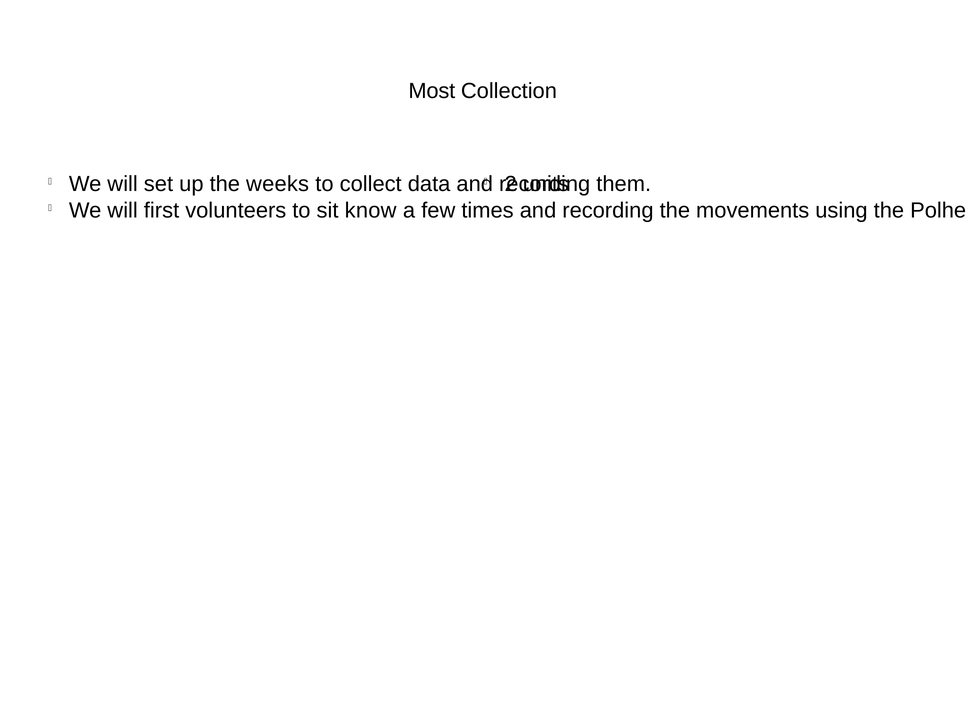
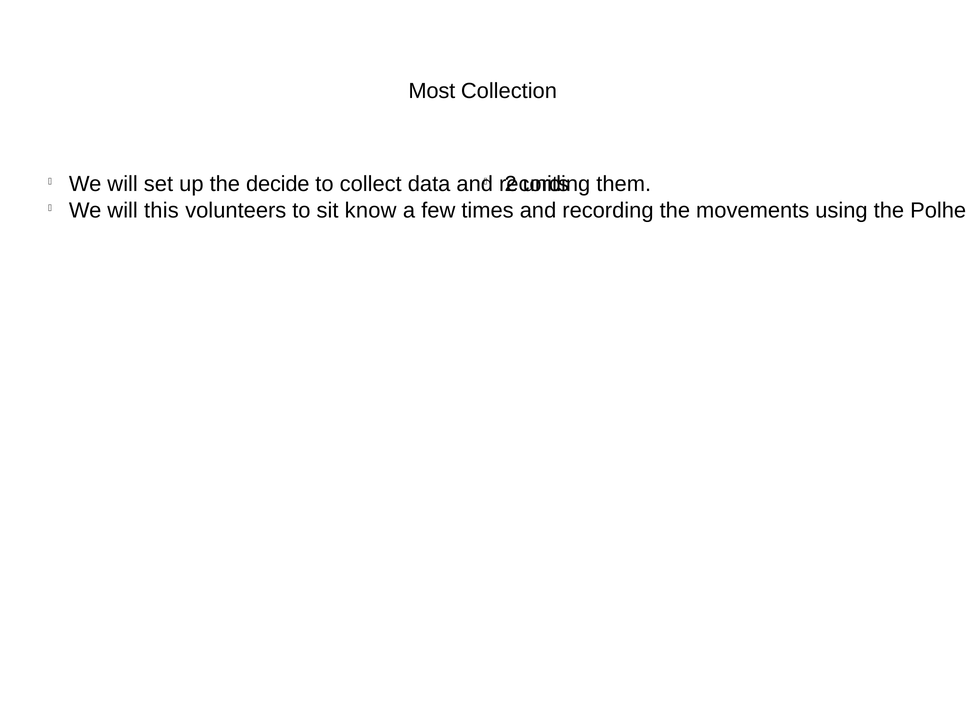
weeks: weeks -> decide (278, 184)
first: first -> this (161, 210)
